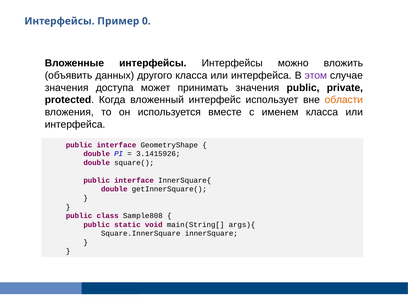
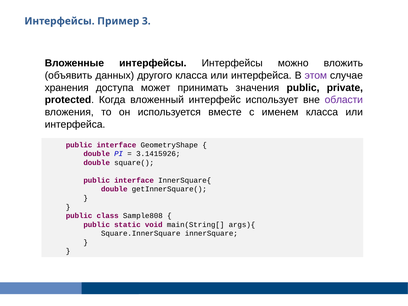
0: 0 -> 3 (146, 21)
значения: значения -> хранения (67, 88)
области colour: orange -> purple (344, 100)
